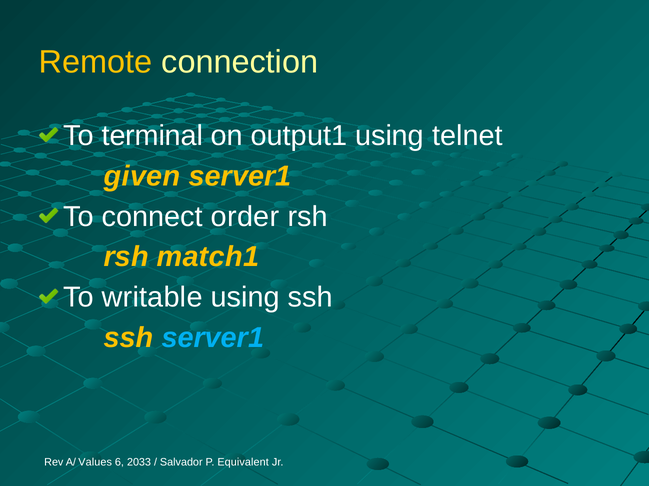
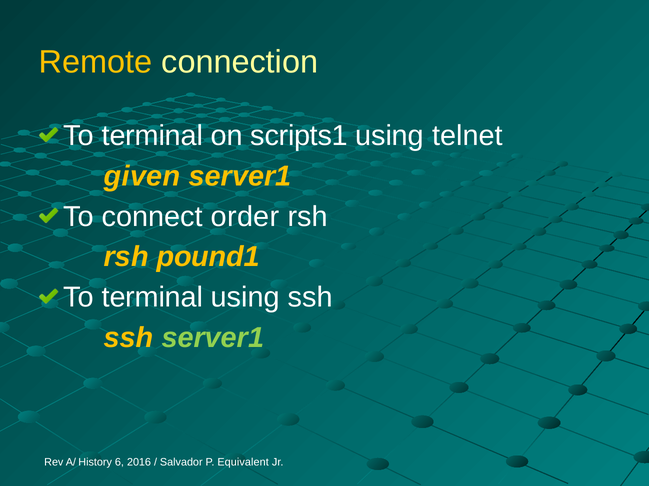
output1: output1 -> scripts1 (299, 136)
match1: match1 -> pound1 (208, 257)
writable: writable -> terminal (152, 298)
server1 colour: light blue -> light green (213, 338)
Values: Values -> History (95, 463)
2033: 2033 -> 2016 (139, 463)
